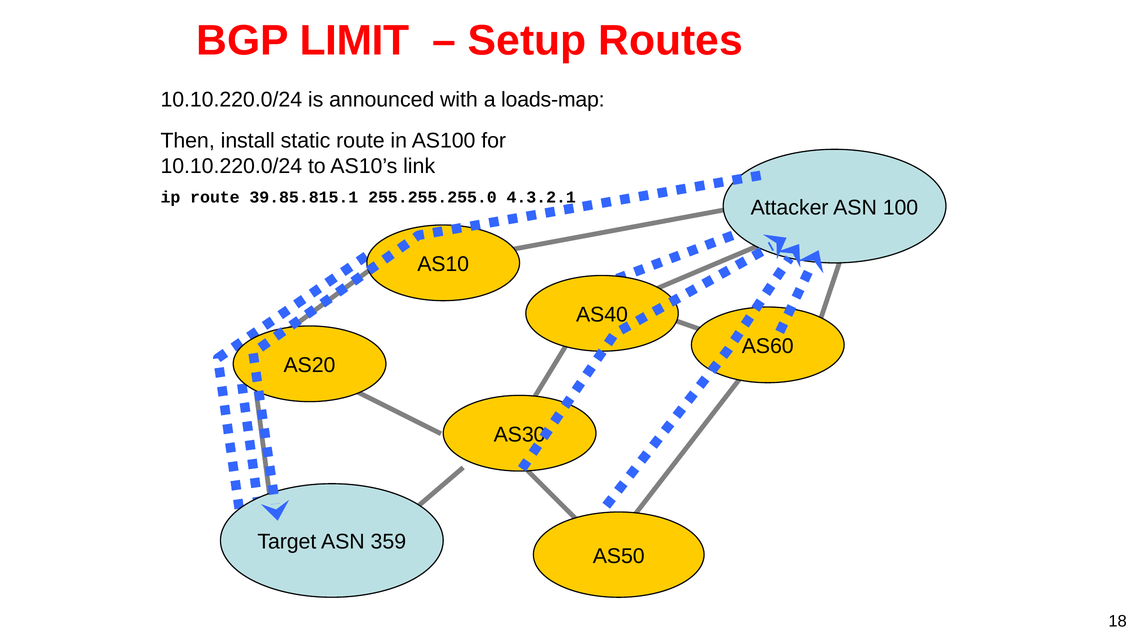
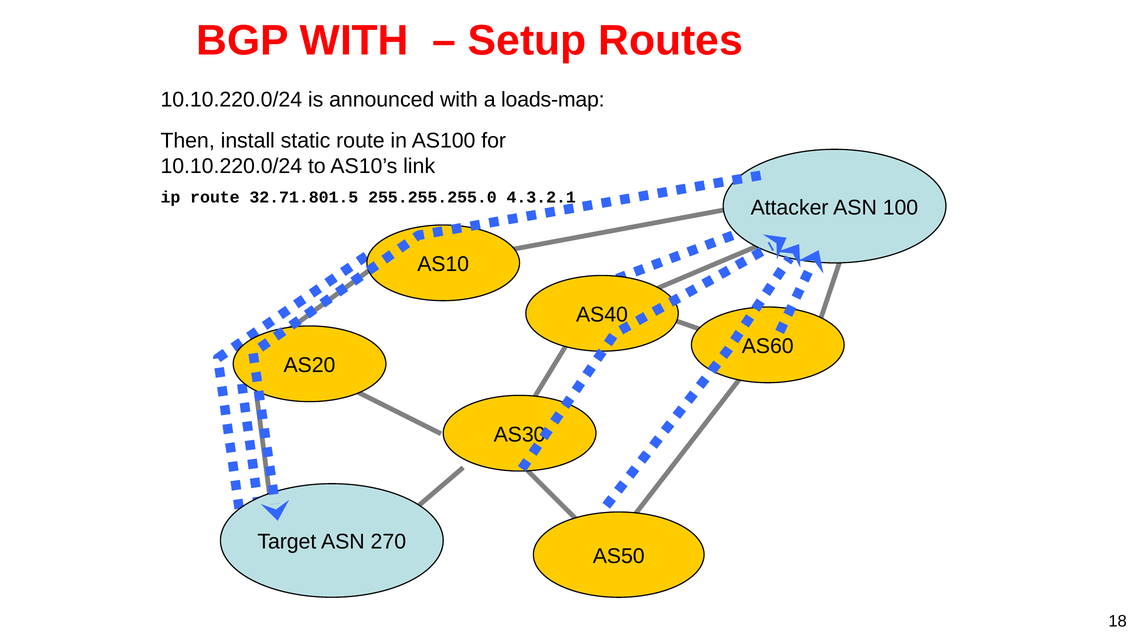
BGP LIMIT: LIMIT -> WITH (354, 41)
39.85.815.1: 39.85.815.1 -> 32.71.801.5 (304, 197)
359: 359 -> 270 (388, 542)
